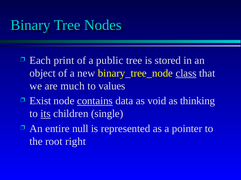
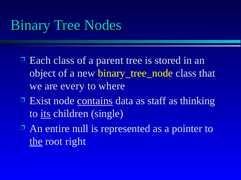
Each print: print -> class (64, 61)
public: public -> parent (110, 61)
class underline: present -> none (186, 73)
much: much -> every (73, 86)
values: values -> where (112, 86)
void: void -> staff (157, 101)
the underline: none -> present (36, 142)
